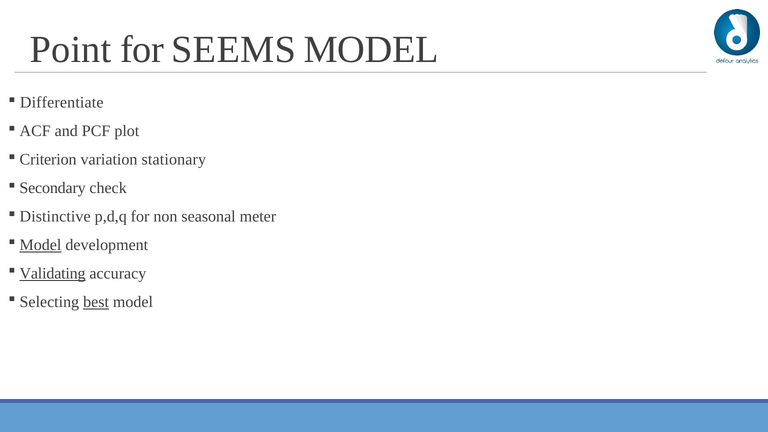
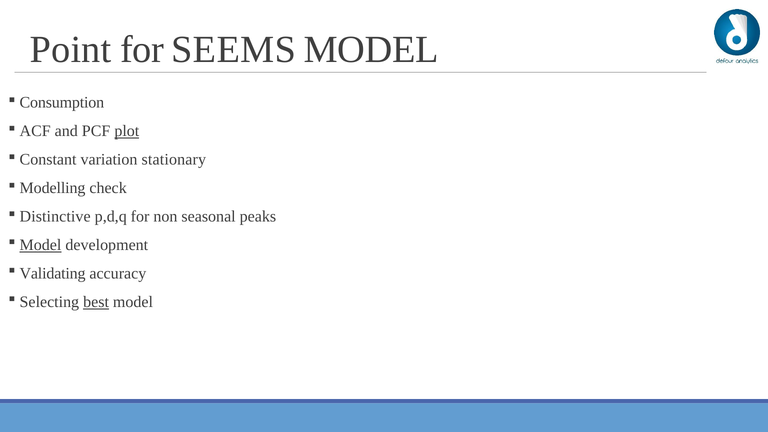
Differentiate: Differentiate -> Consumption (62, 103)
plot underline: none -> present (127, 131)
Criterion: Criterion -> Constant (48, 160)
Secondary: Secondary -> Modelling (53, 188)
meter: meter -> peaks (258, 217)
Validating underline: present -> none (53, 274)
